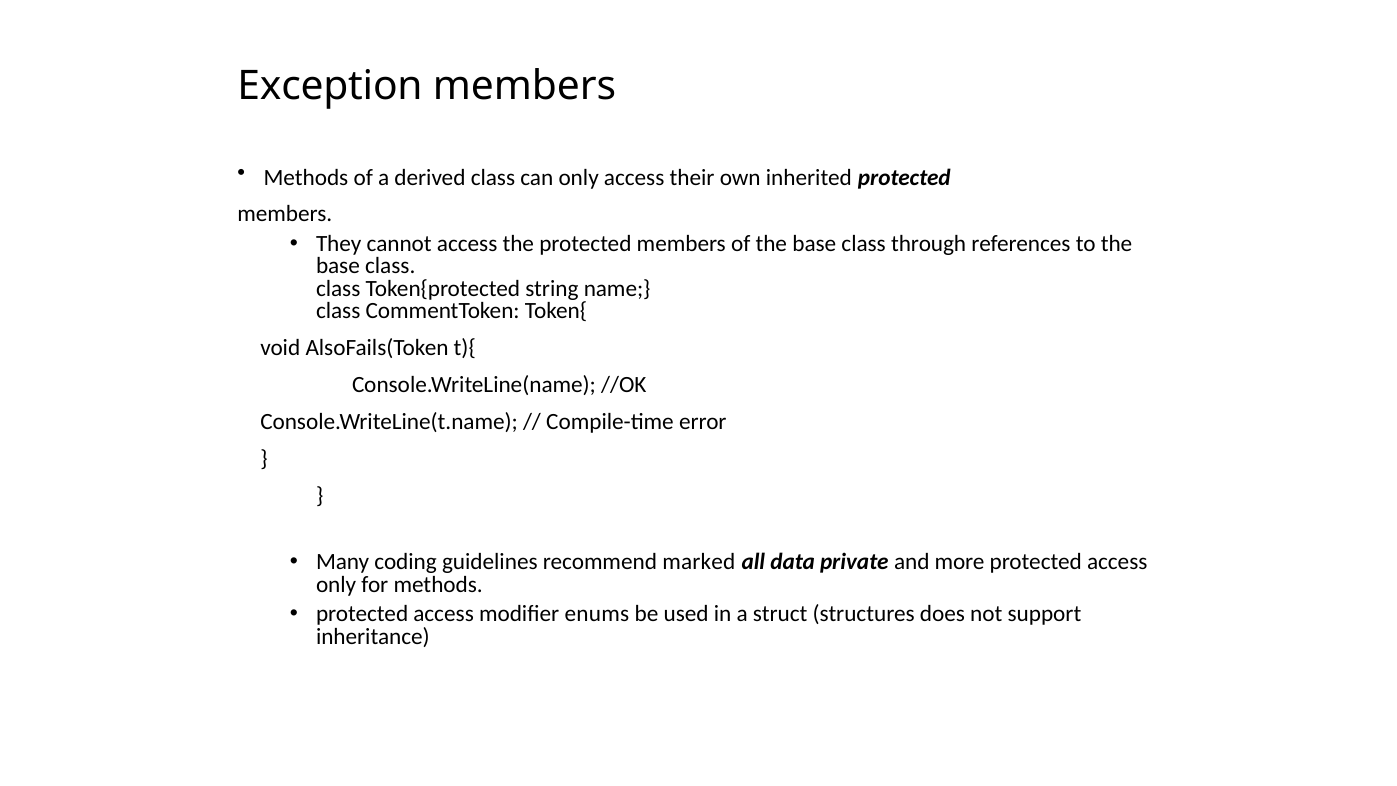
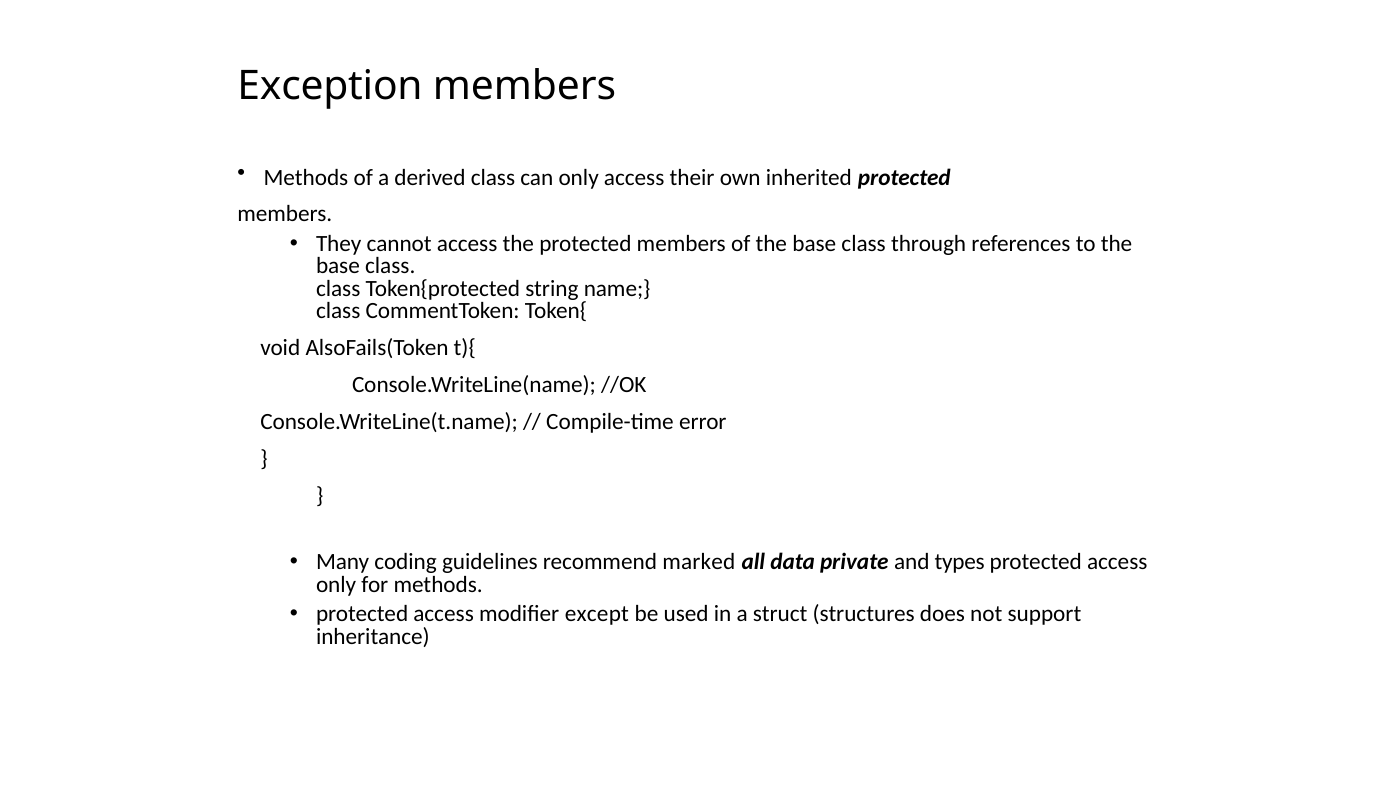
more: more -> types (960, 562)
enums: enums -> except (597, 614)
